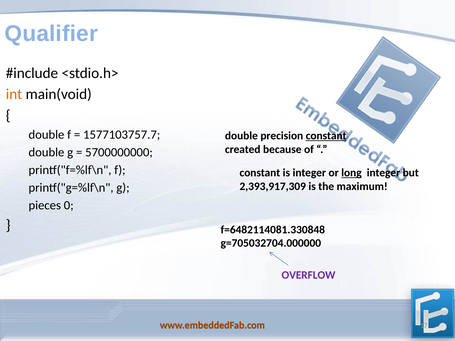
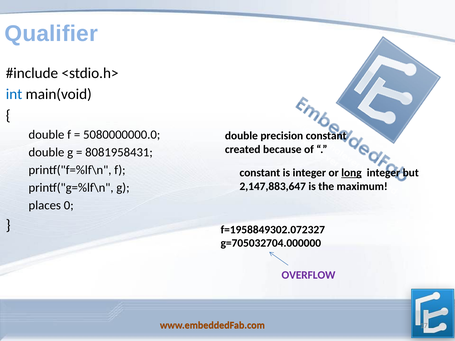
int colour: orange -> blue (14, 94)
1577103757.7: 1577103757.7 -> 5080000000.0 (122, 135)
constant underline: present -> none (326, 136)
5700000000: 5700000000 -> 8081958431 (119, 152)
2,393,917,309: 2,393,917,309 -> 2,147,883,647 (273, 187)
pieces: pieces -> places (45, 205)
f=6482114081.330848: f=6482114081.330848 -> f=1958849302.072327 (273, 230)
